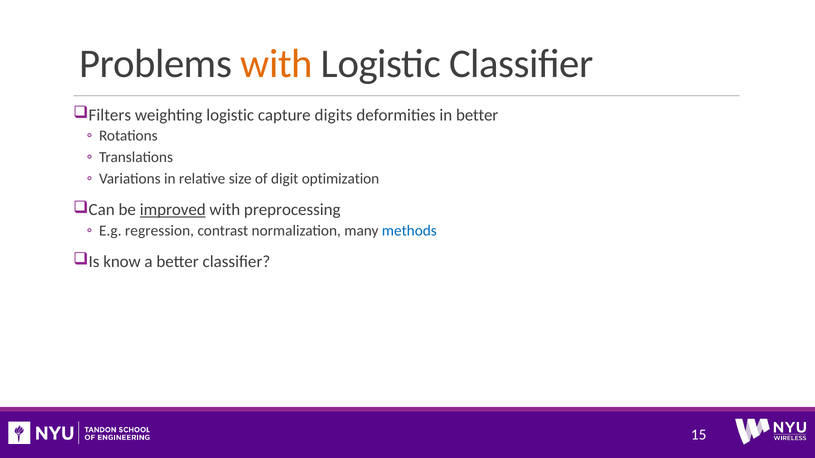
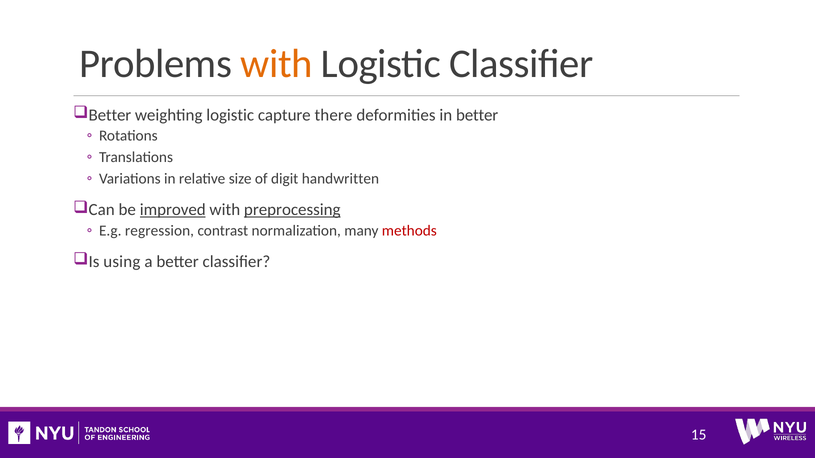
Filters: Filters -> Better (110, 115)
digits: digits -> there (333, 115)
optimization: optimization -> handwritten (340, 179)
preprocessing underline: none -> present (292, 210)
methods colour: blue -> red (409, 231)
know: know -> using (122, 262)
